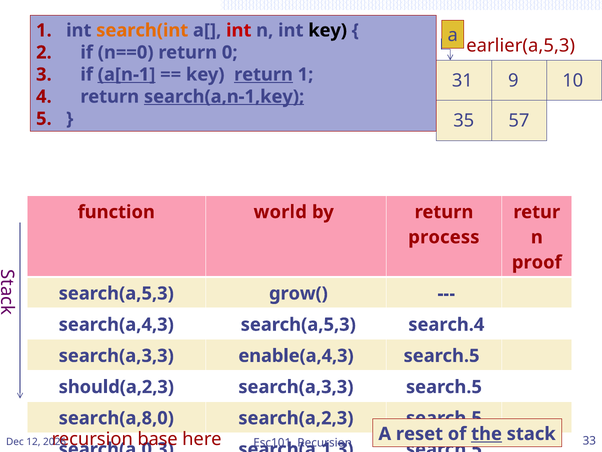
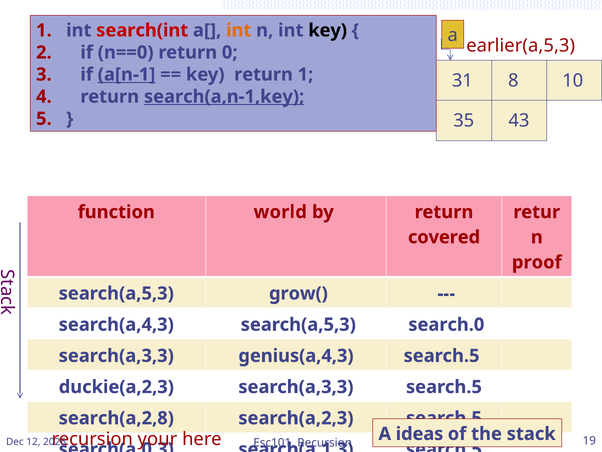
search(int colour: orange -> red (142, 30)
int colour: red -> orange (239, 30)
return underline: present -> none (263, 74)
9: 9 -> 8 (513, 81)
57: 57 -> 43 (519, 121)
process: process -> covered (444, 237)
search.4: search.4 -> search.0 (446, 324)
enable(a,4,3: enable(a,4,3 -> genius(a,4,3 (296, 355)
should(a,2,3: should(a,2,3 -> duckie(a,2,3 (116, 387)
search(a,8,0: search(a,8,0 -> search(a,2,8 (116, 418)
reset: reset -> ideas (420, 433)
the underline: present -> none (487, 433)
base: base -> your (157, 438)
33: 33 -> 19 (589, 440)
